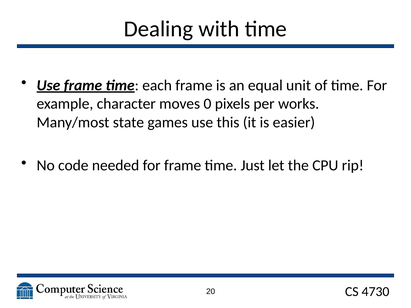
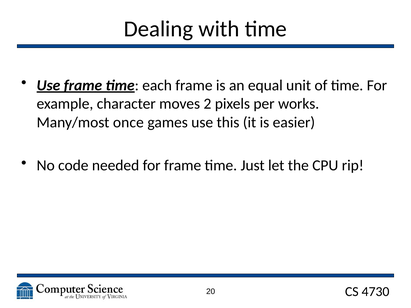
0: 0 -> 2 (207, 104)
state: state -> once (128, 122)
